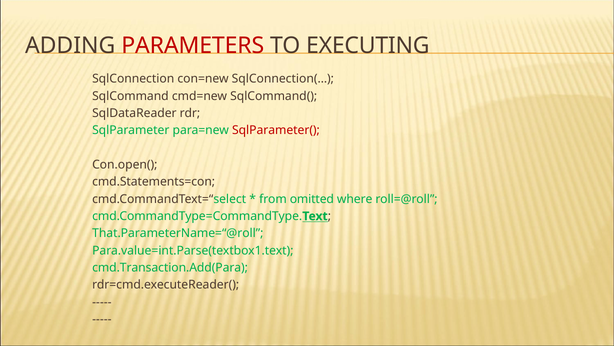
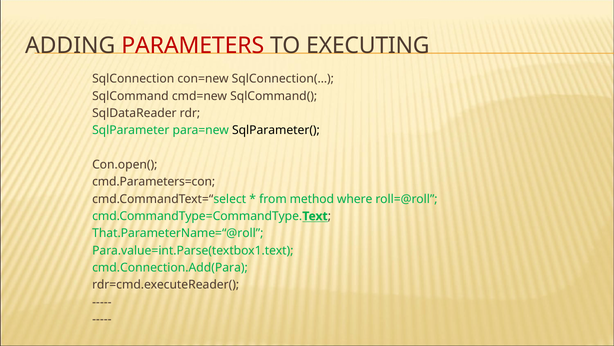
SqlParameter( colour: red -> black (276, 130)
cmd.Statements=con: cmd.Statements=con -> cmd.Parameters=con (154, 182)
omitted: omitted -> method (312, 199)
cmd.Transaction.Add(Para: cmd.Transaction.Add(Para -> cmd.Connection.Add(Para (170, 267)
